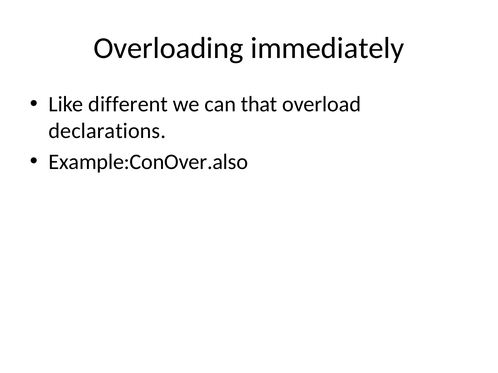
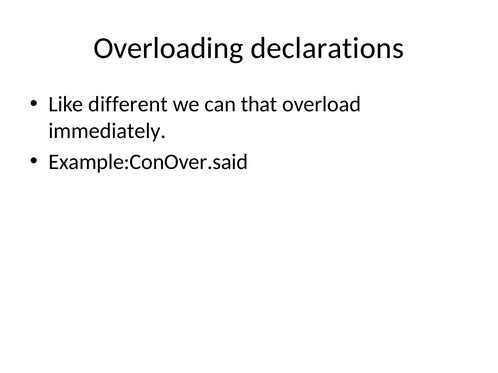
immediately: immediately -> declarations (327, 48)
declarations: declarations -> immediately (107, 131)
Example:ConOver.also: Example:ConOver.also -> Example:ConOver.said (148, 162)
